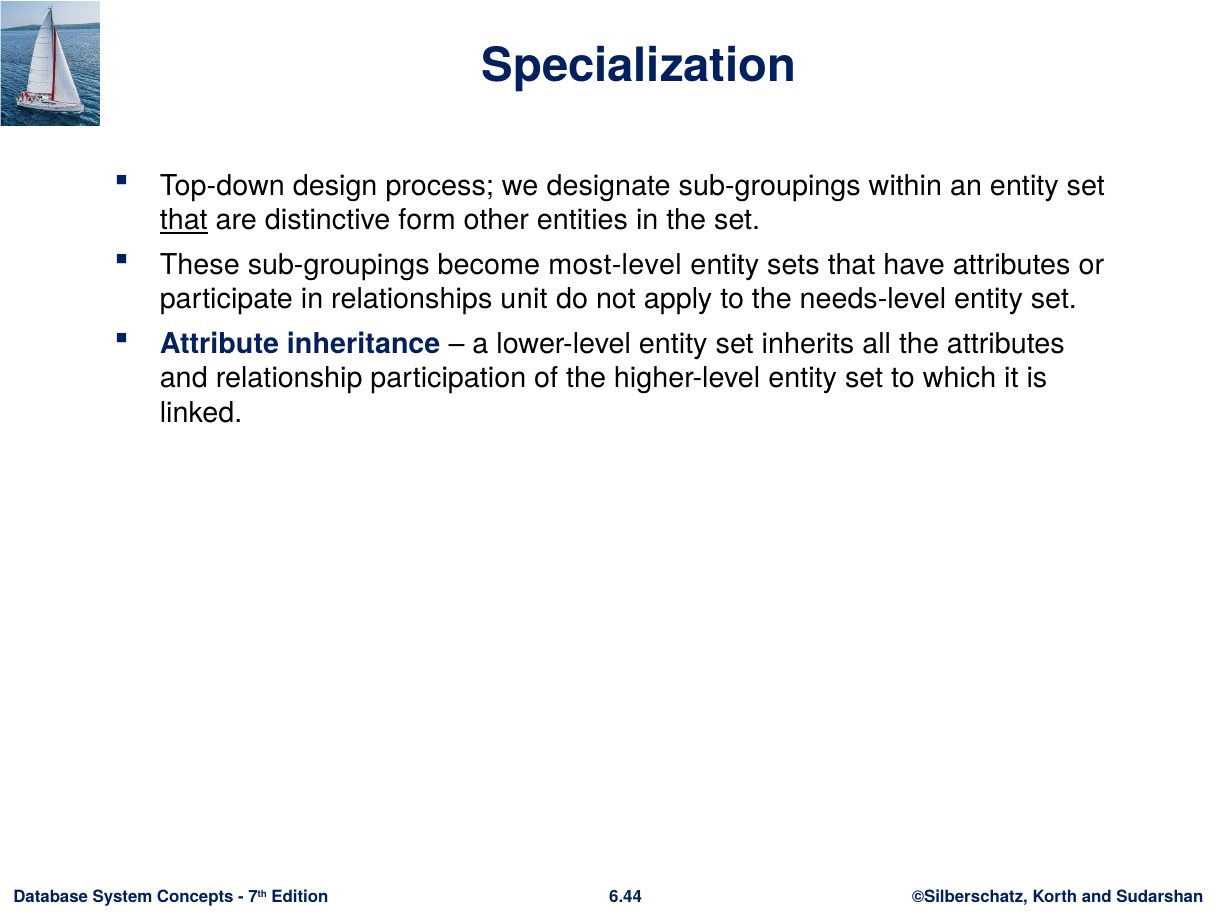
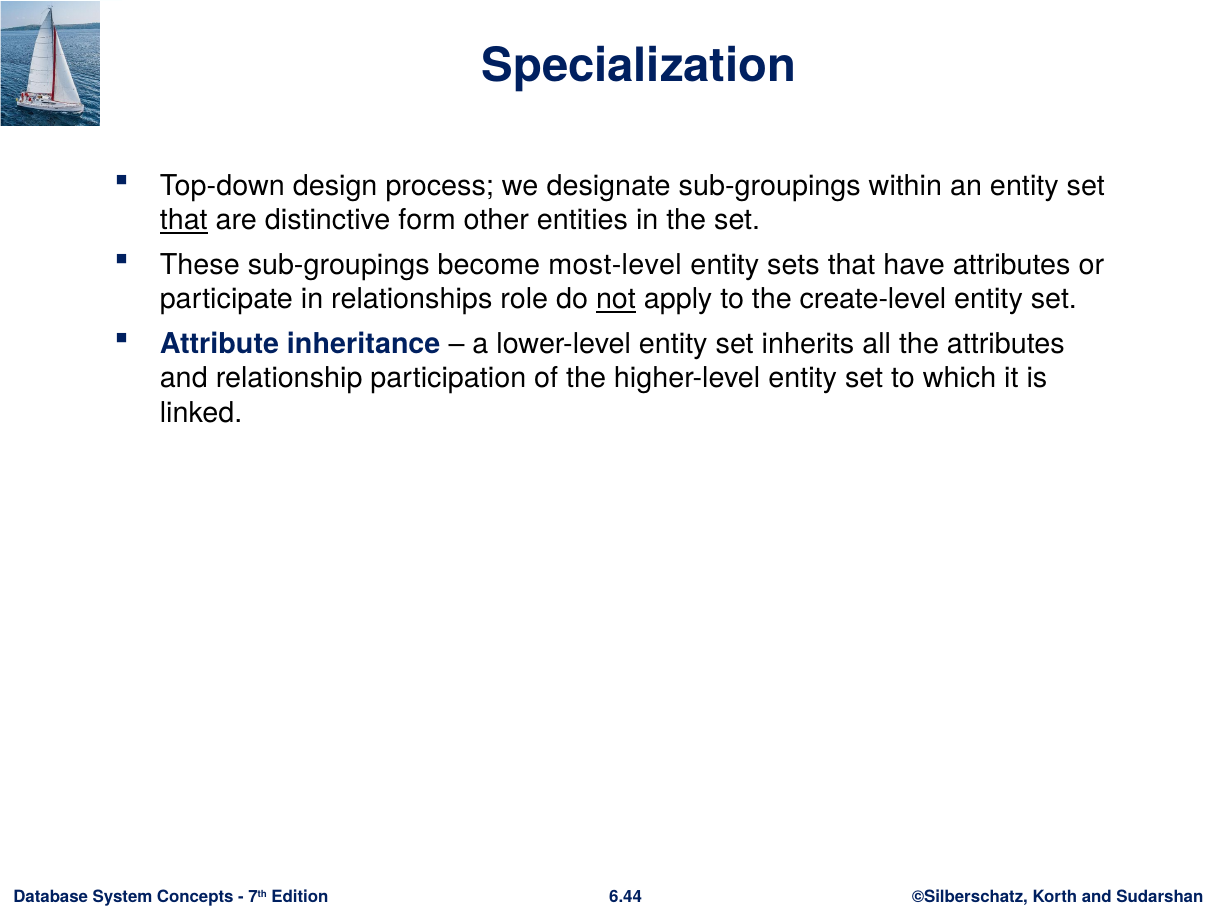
unit: unit -> role (524, 299)
not underline: none -> present (616, 299)
needs-level: needs-level -> create-level (873, 299)
